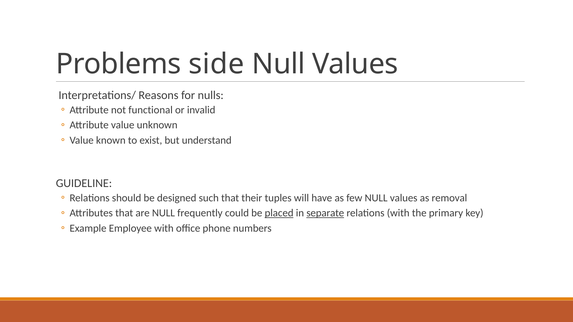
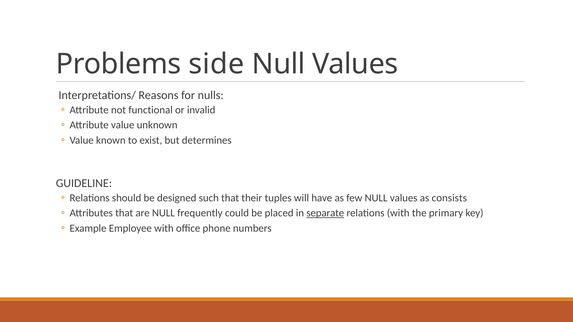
understand: understand -> determines (207, 140)
removal: removal -> consists (449, 198)
placed underline: present -> none (279, 213)
